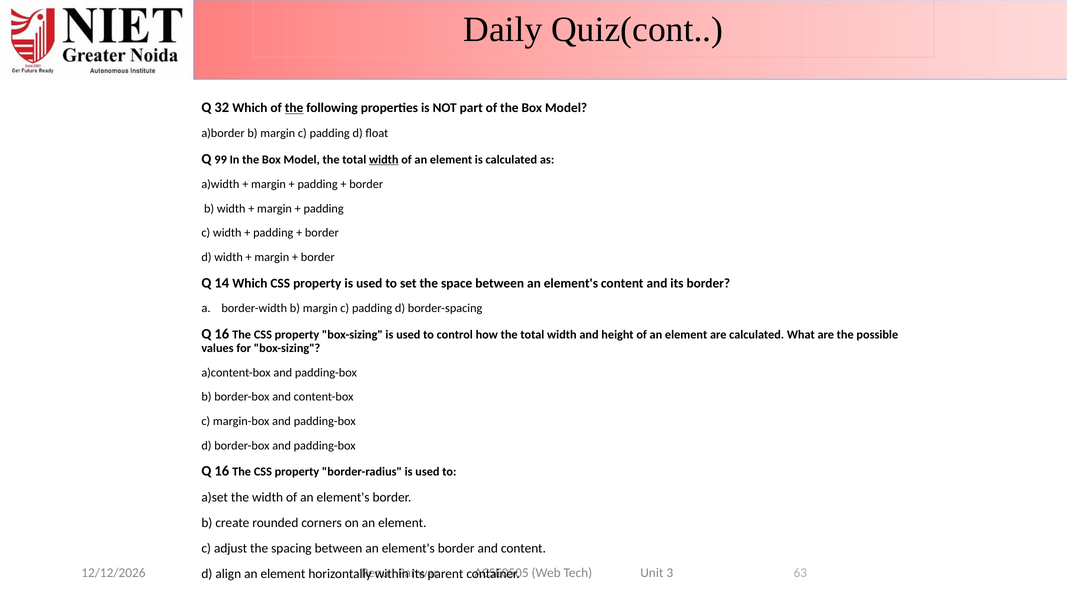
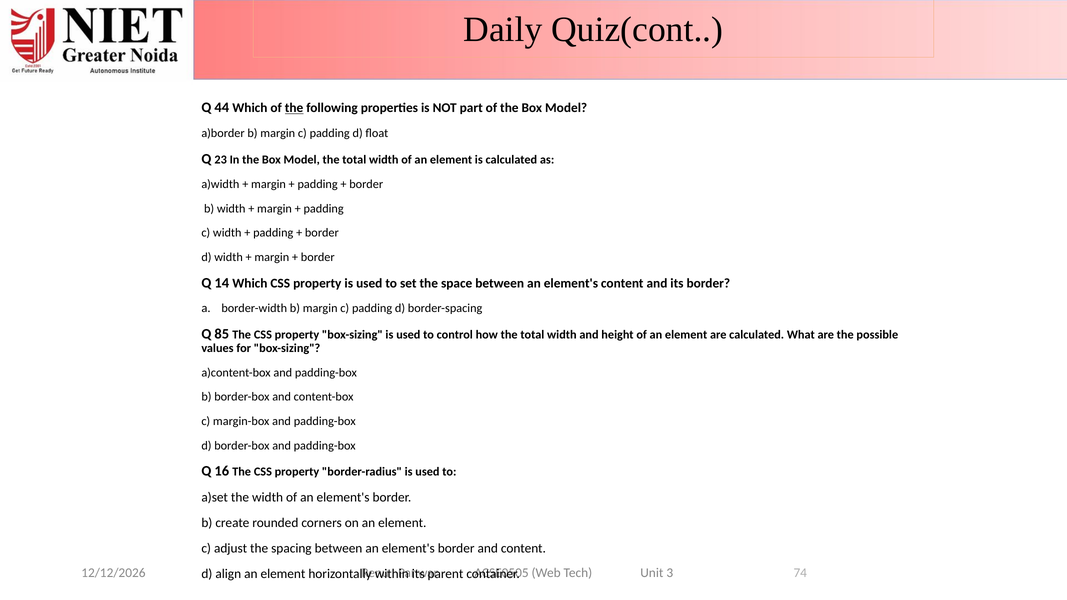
32: 32 -> 44 (222, 108)
99: 99 -> 23 (221, 160)
width underline: present -> none (384, 160)
16: 16 -> 85 (222, 334)
63: 63 -> 74 (800, 573)
